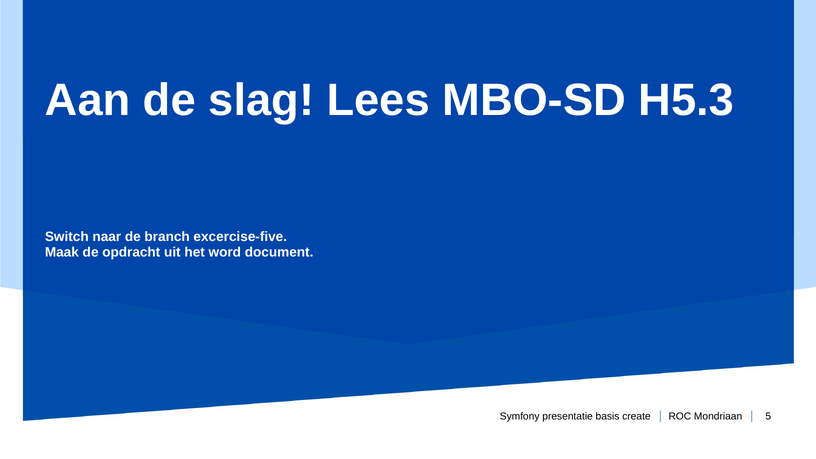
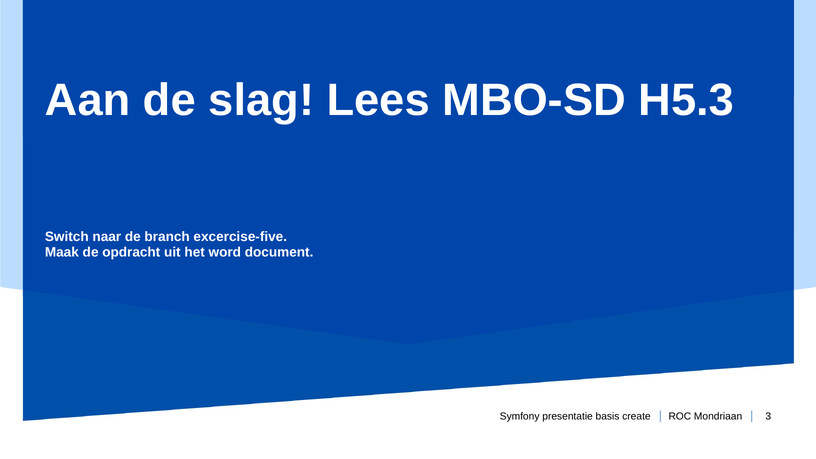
5: 5 -> 3 (768, 416)
